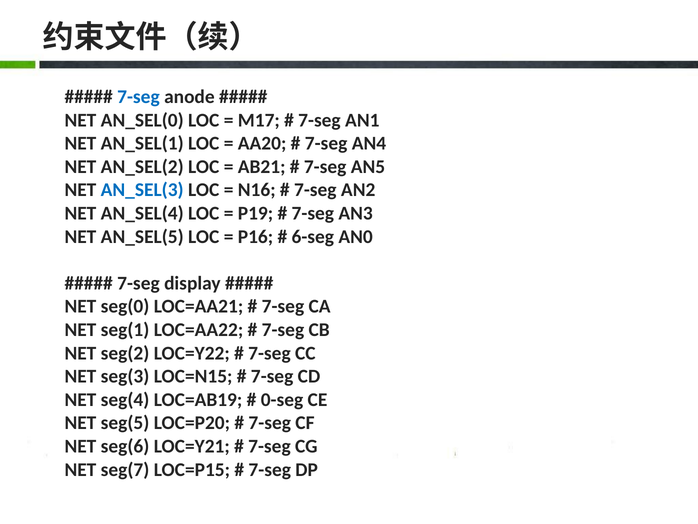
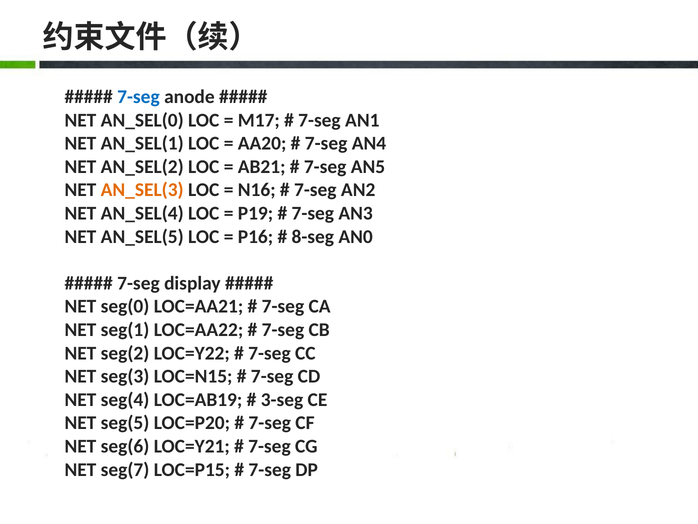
AN_SEL(3 colour: blue -> orange (142, 190)
6-seg: 6-seg -> 8-seg (313, 236)
0-seg: 0-seg -> 3-seg (282, 399)
